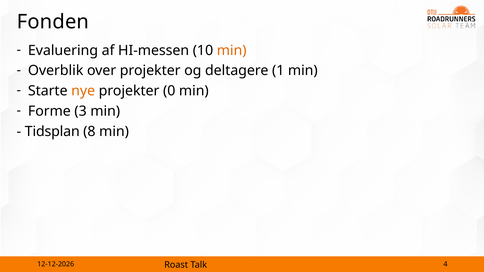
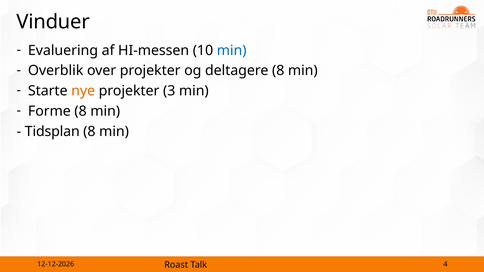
Fonden: Fonden -> Vinduer (53, 22)
min colour: orange -> blue (232, 50)
deltagere 1: 1 -> 8 (278, 71)
0: 0 -> 3 (169, 91)
Forme 3: 3 -> 8 (81, 111)
